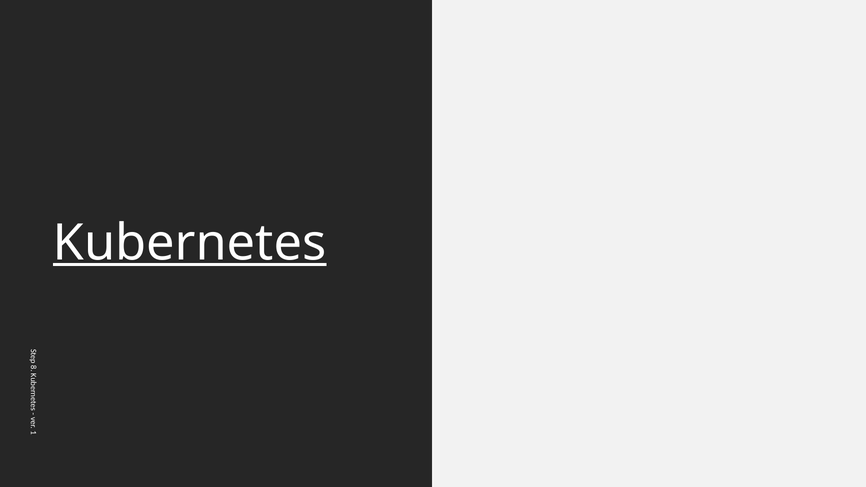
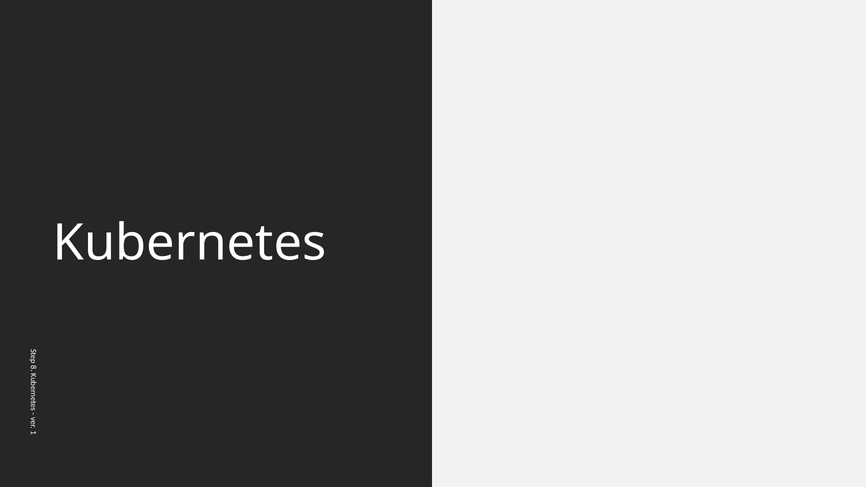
Kubernetes underline: present -> none (190, 243)
